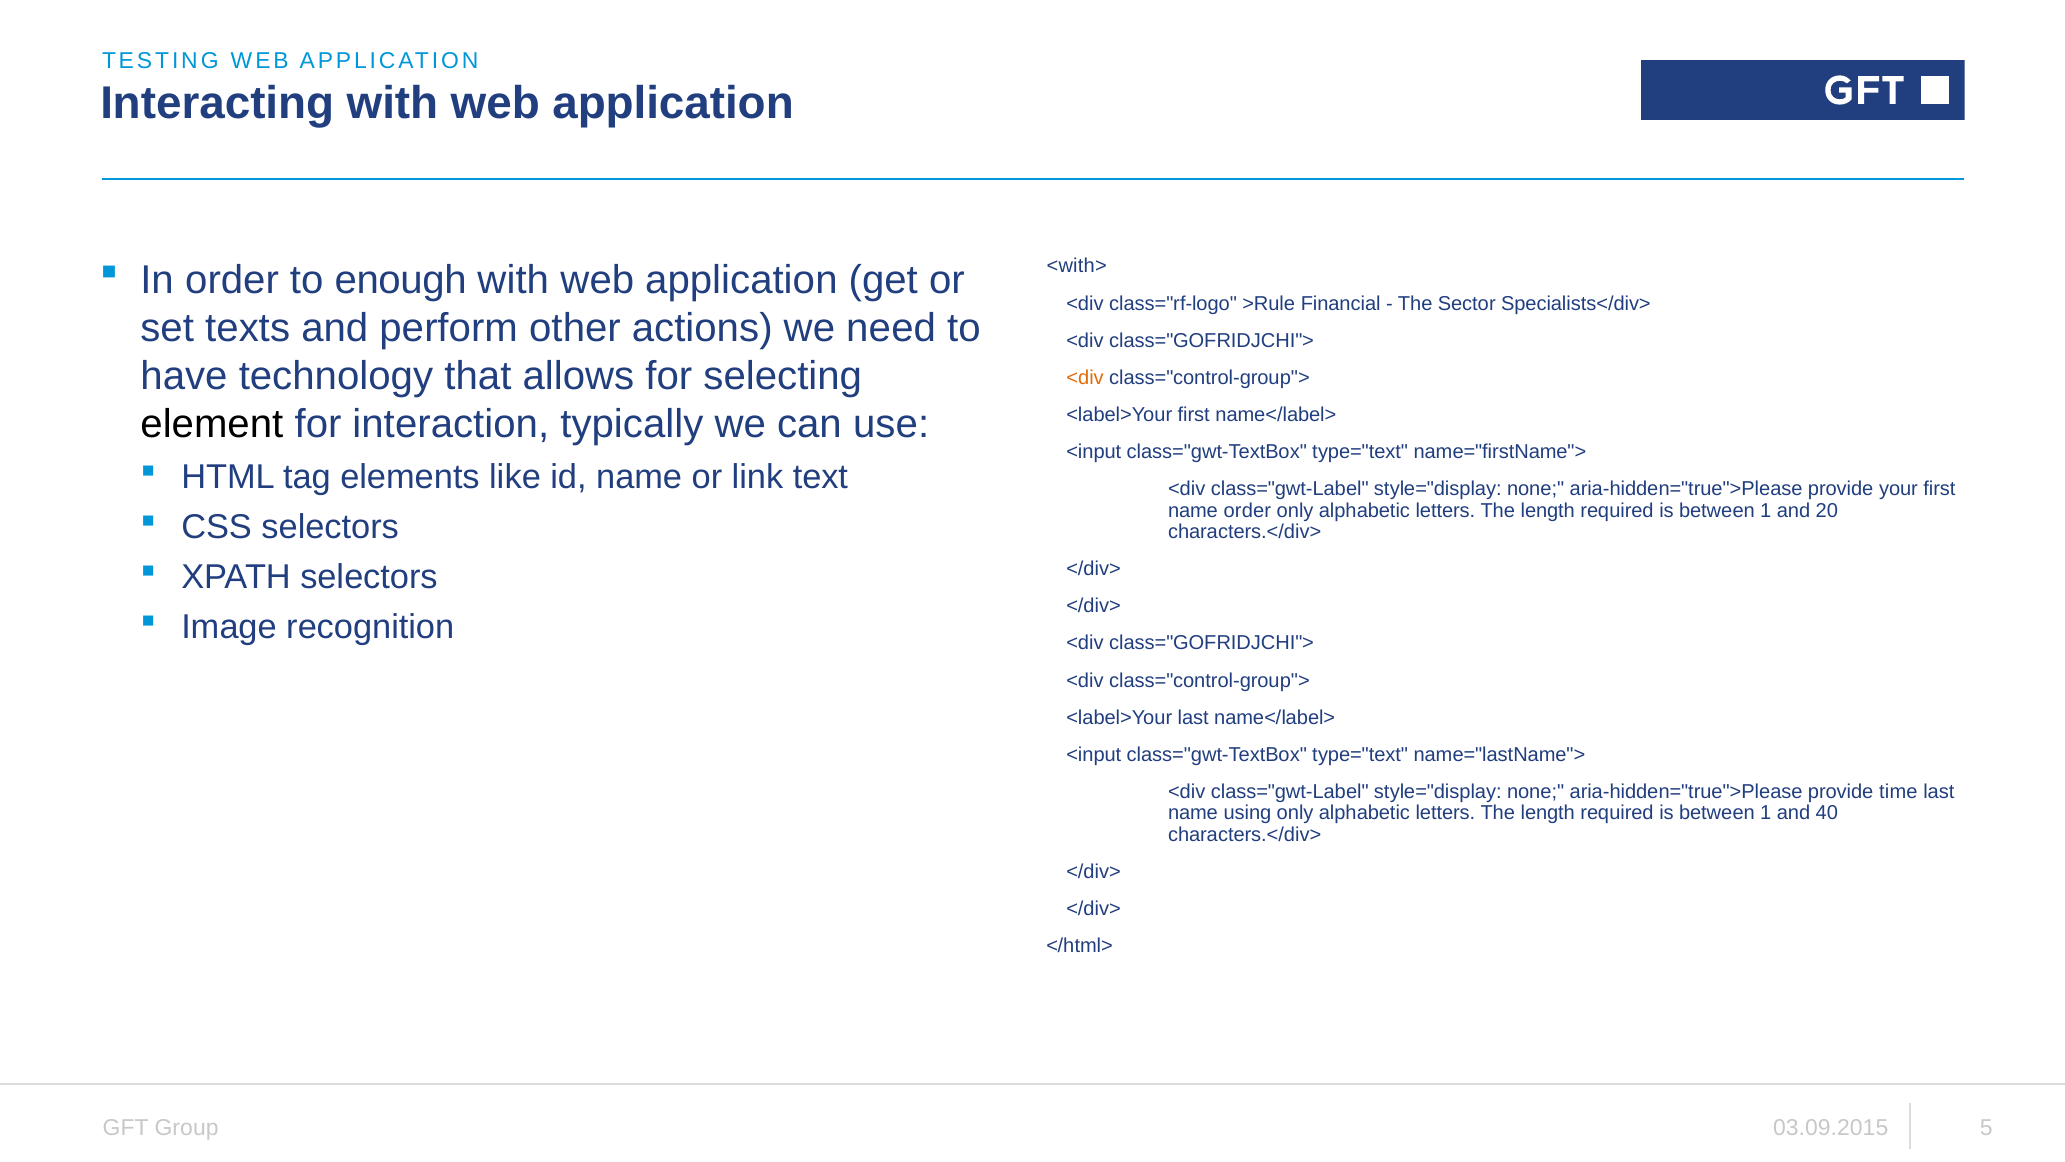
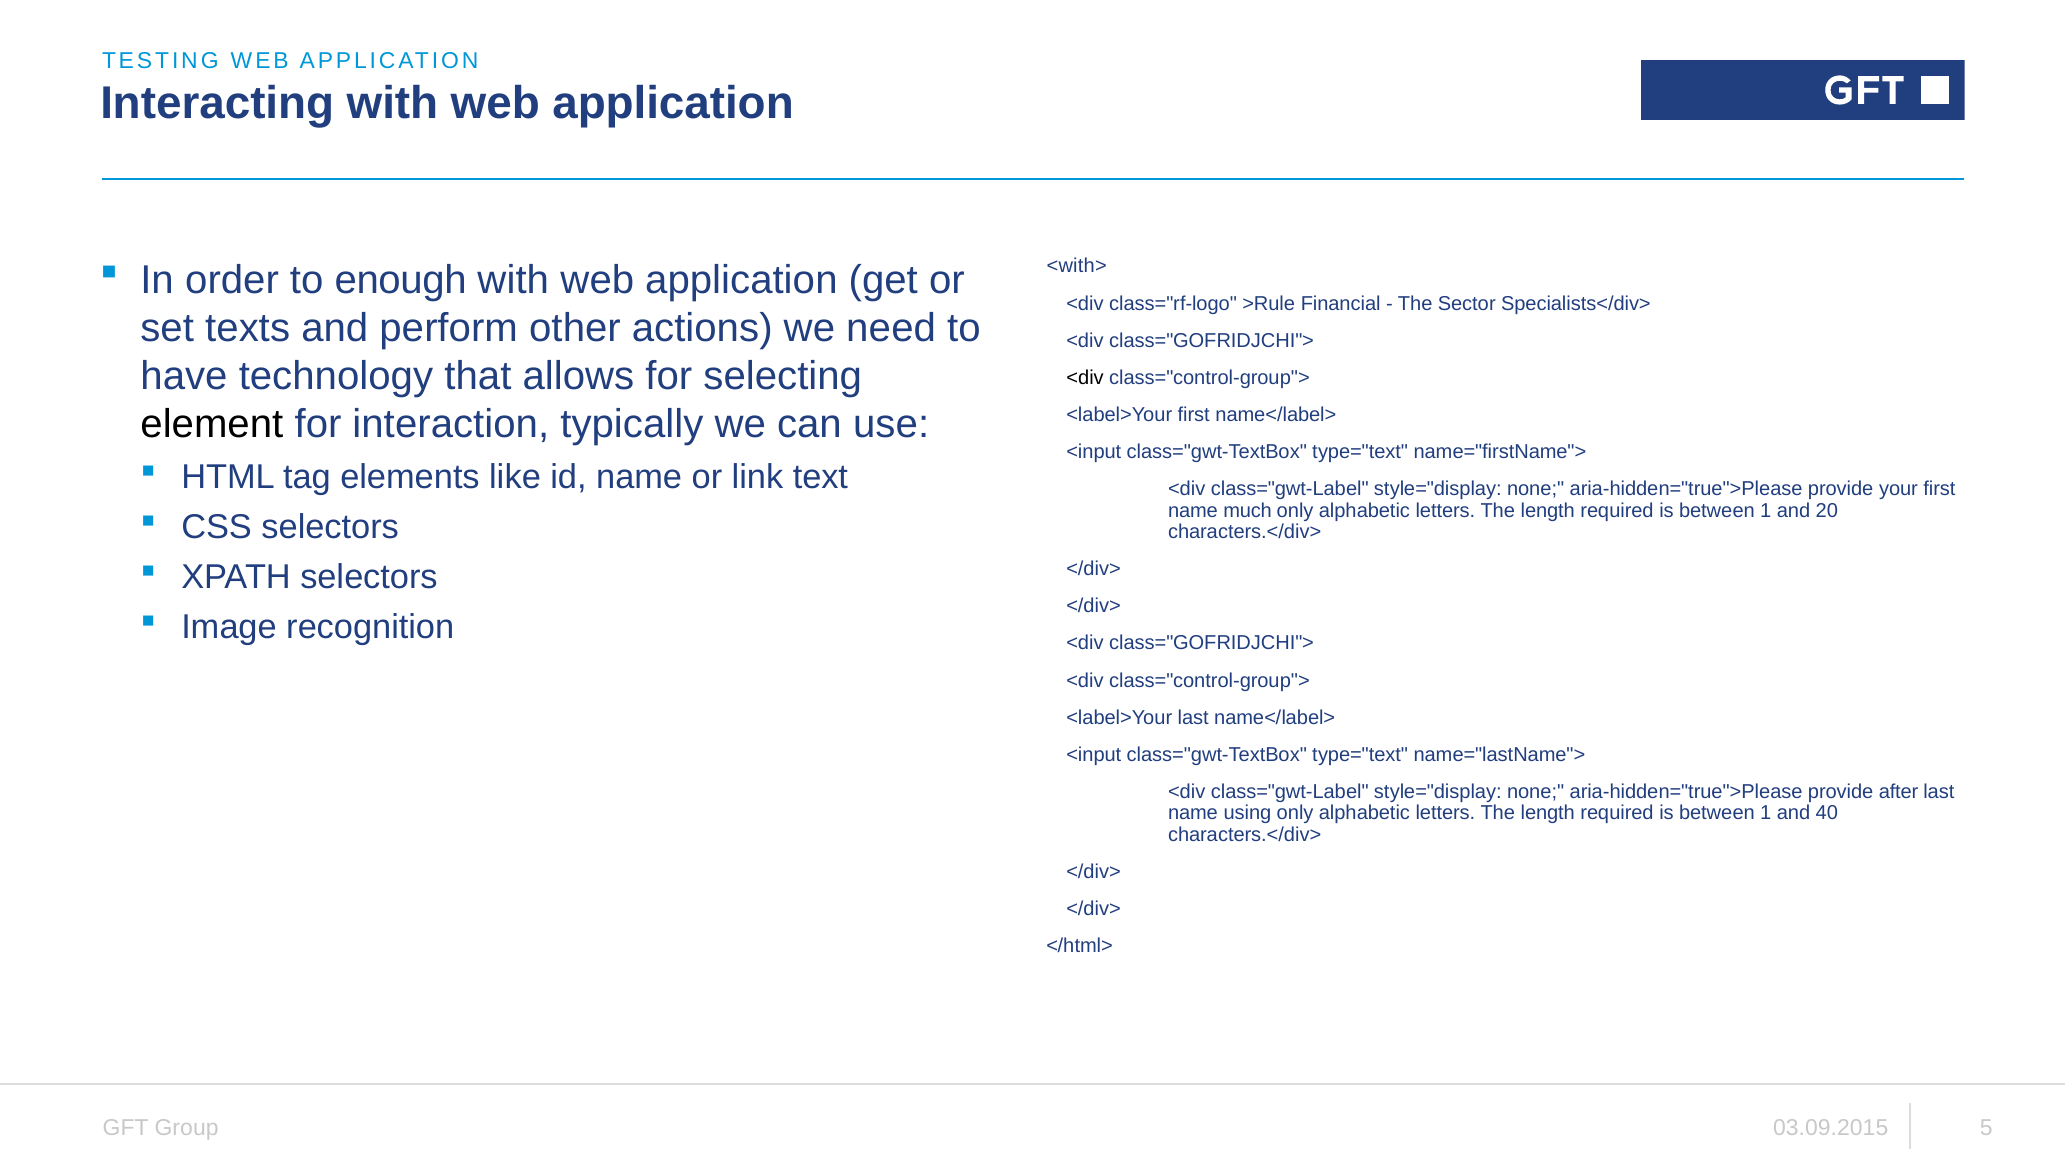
<div colour: orange -> black (1085, 377)
name order: order -> much (1248, 510)
time: time -> after (1899, 791)
